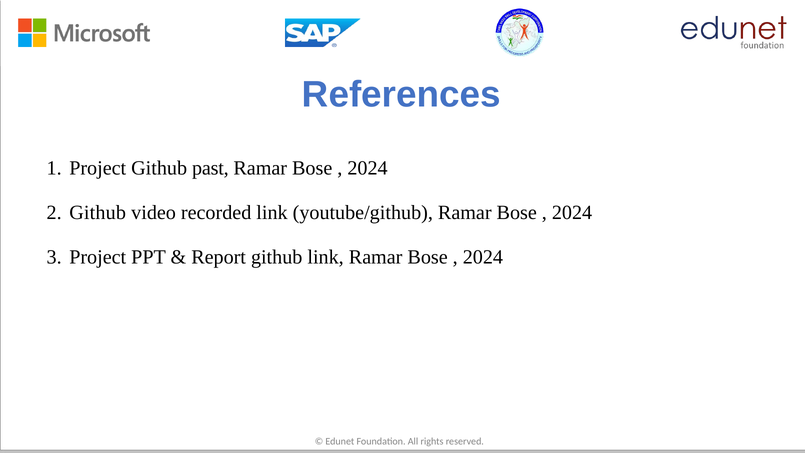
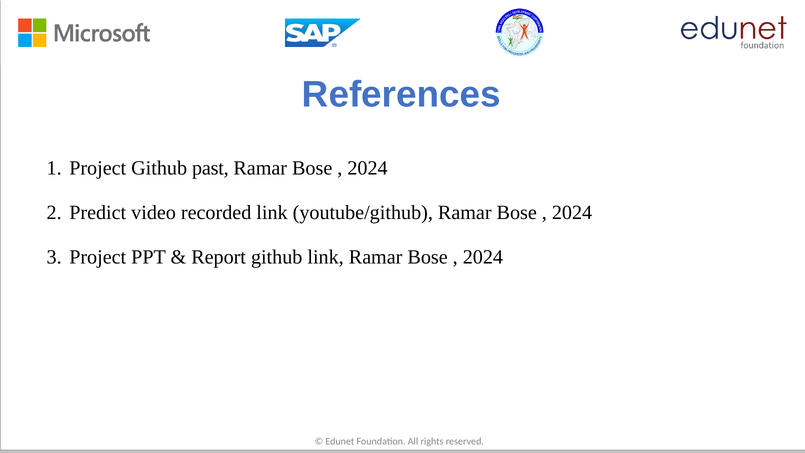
Github: Github -> Predict (98, 213)
